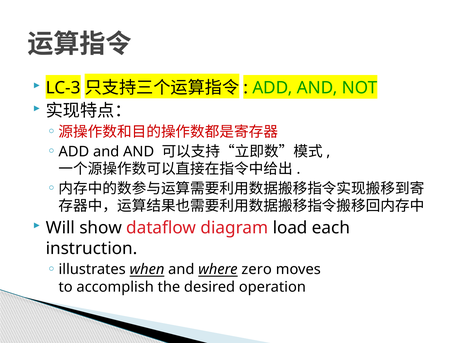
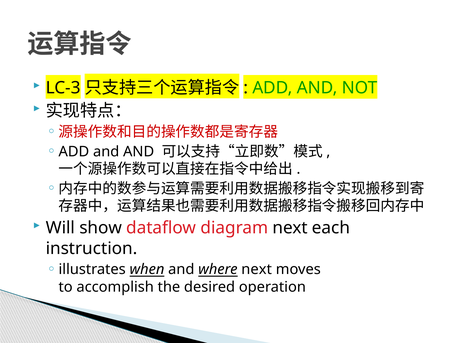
diagram load: load -> next (290, 228)
where zero: zero -> next (257, 270)
